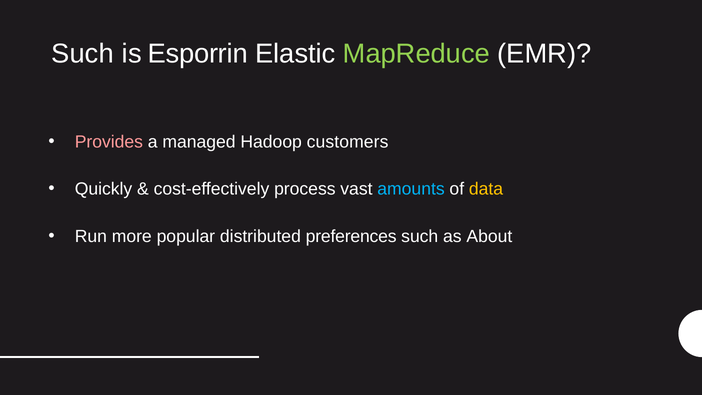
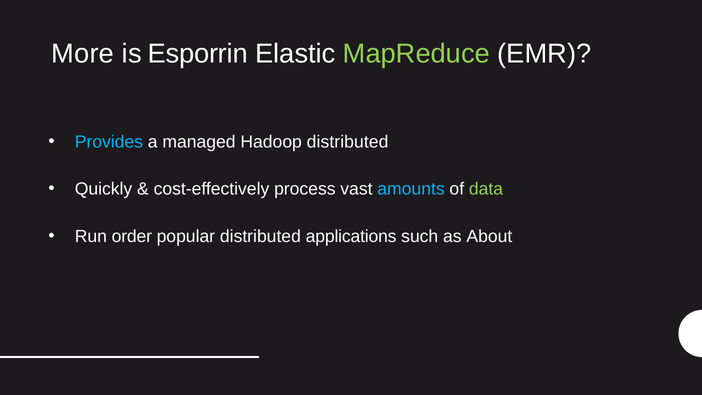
Such: Such -> More (83, 54)
Provides colour: pink -> light blue (109, 142)
Hadoop customers: customers -> distributed (348, 142)
data colour: yellow -> light green (486, 189)
more: more -> order (132, 236)
preferences: preferences -> applications (351, 236)
